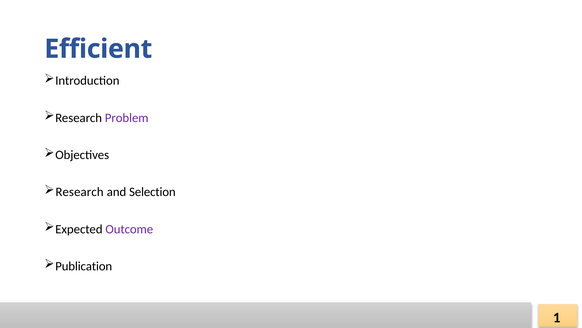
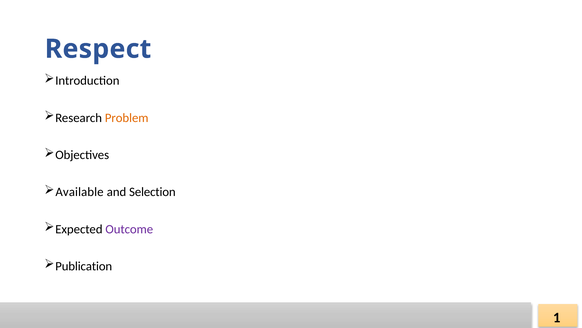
Efficient: Efficient -> Respect (98, 49)
Problem colour: purple -> orange (127, 118)
Research: Research -> Available (80, 192)
